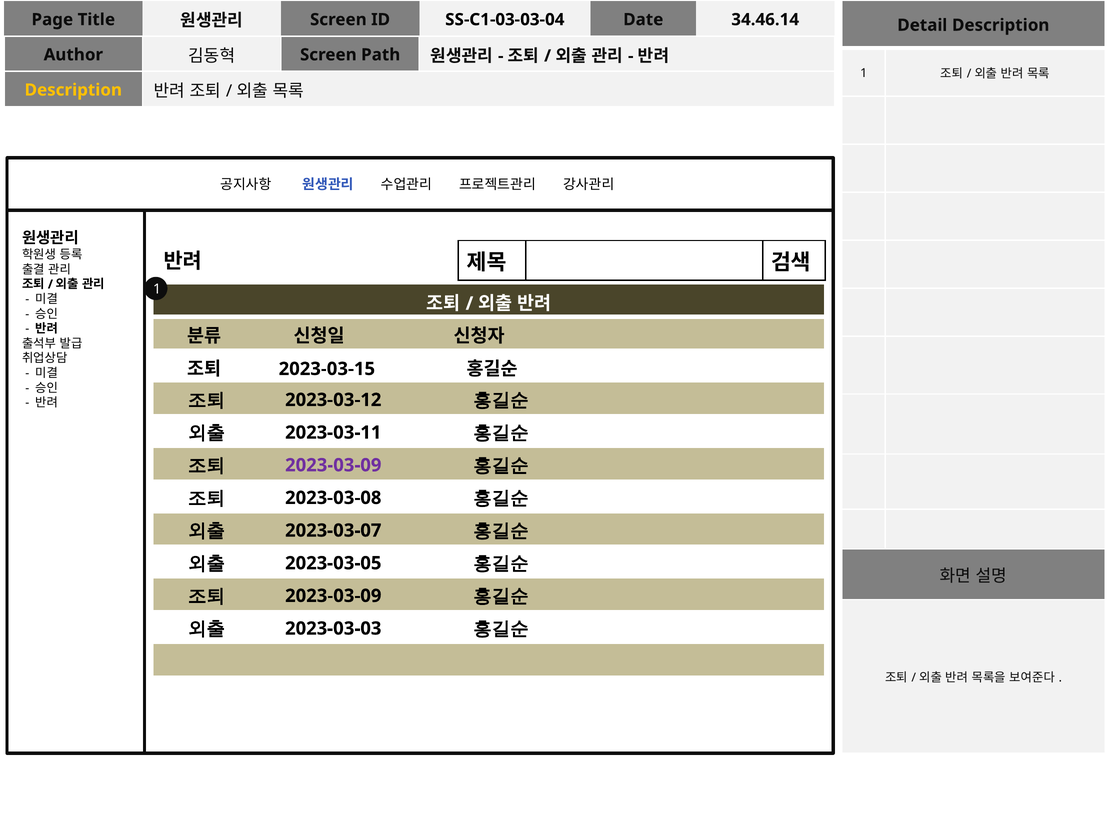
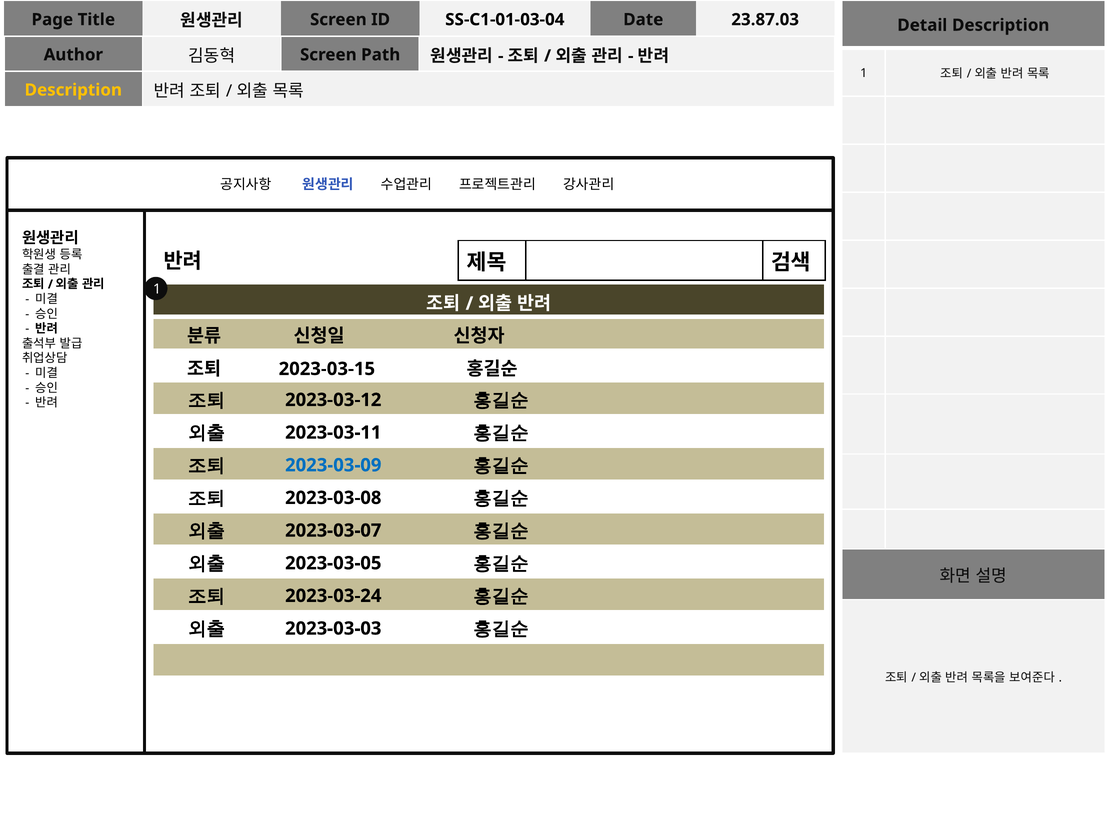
SS-C1-03-03-04: SS-C1-03-03-04 -> SS-C1-01-03-04 (505, 20)
34.46.14: 34.46.14 -> 23.87.03 (765, 20)
2023-03-09 colour: purple -> blue (333, 465)
2023-03-09: 2023-03-09 -> 2023-03-24 (333, 595)
